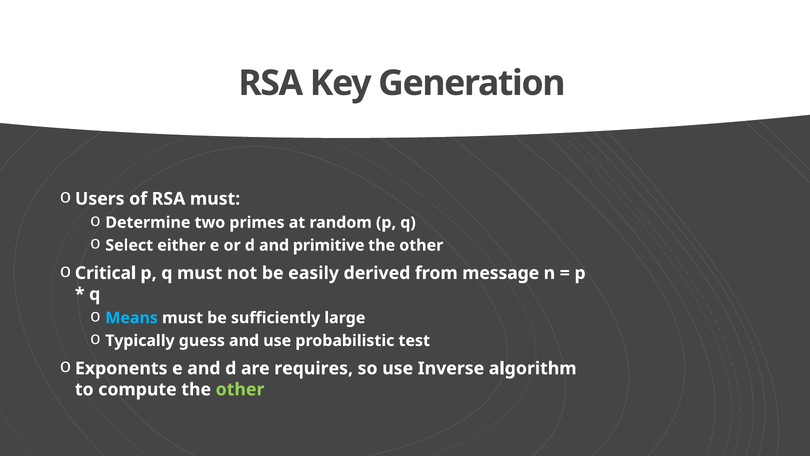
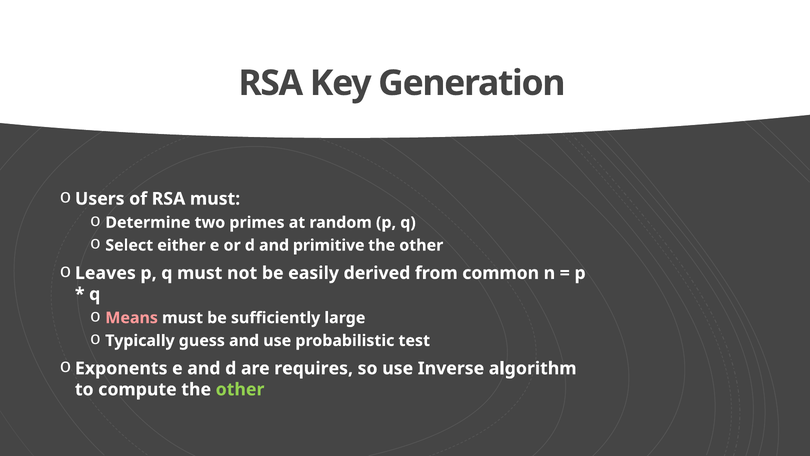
Critical: Critical -> Leaves (105, 273)
message: message -> common (501, 273)
Means colour: light blue -> pink (132, 318)
